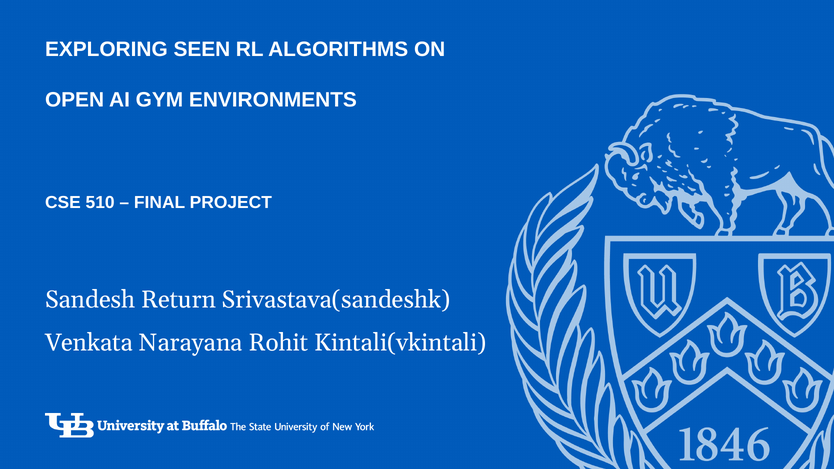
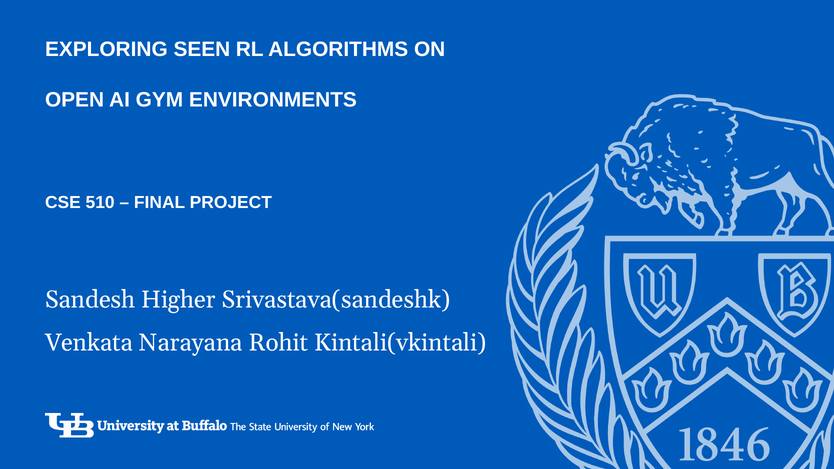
Return: Return -> Higher (179, 300)
